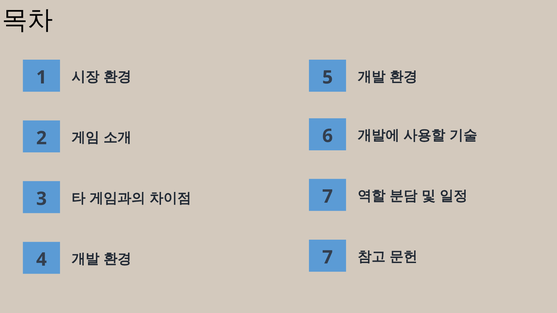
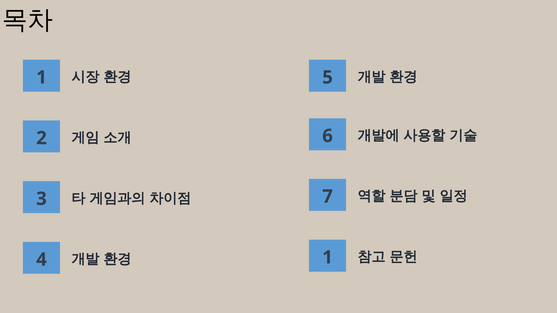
7: 7 -> 1 (328, 258)
